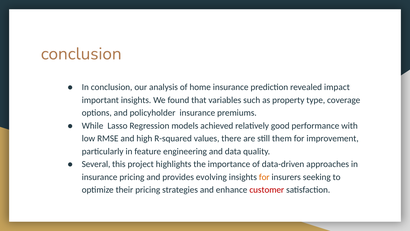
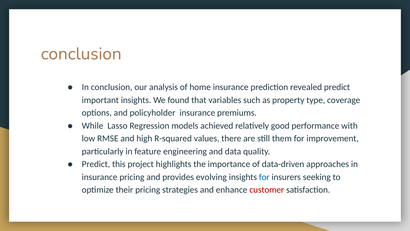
revealed impact: impact -> predict (337, 87)
Several: Several -> Predict (96, 164)
for colour: orange -> blue (264, 177)
